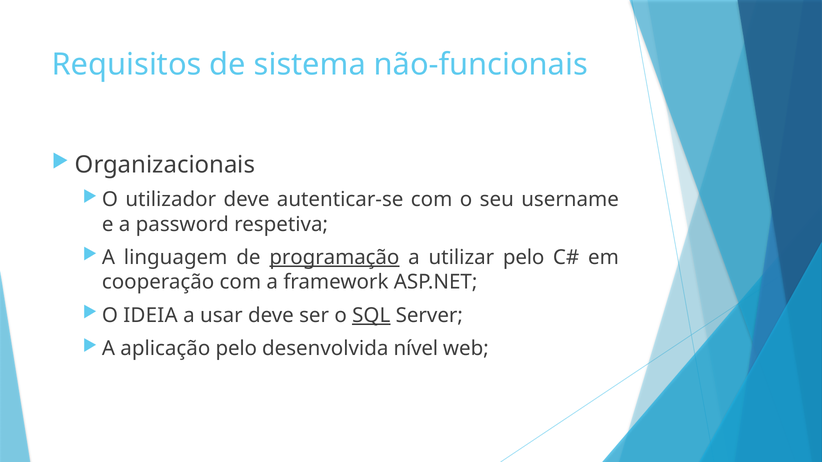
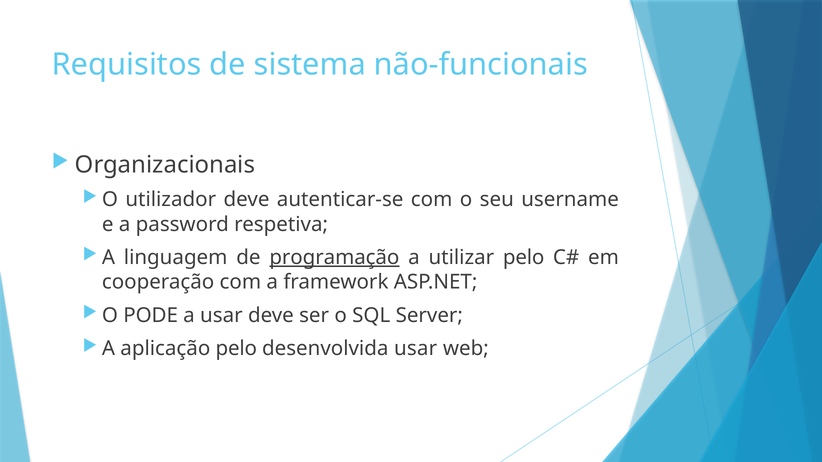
IDEIA: IDEIA -> PODE (151, 316)
SQL underline: present -> none (371, 316)
desenvolvida nível: nível -> usar (416, 349)
